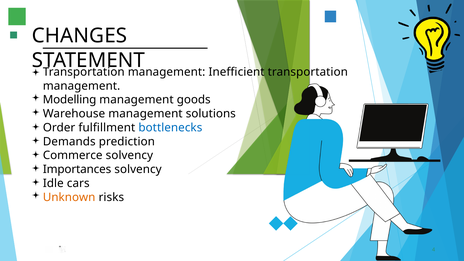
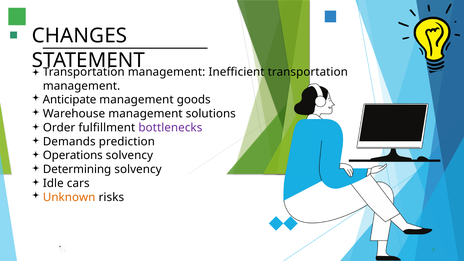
Modelling: Modelling -> Anticipate (70, 100)
bottlenecks colour: blue -> purple (170, 128)
Commerce: Commerce -> Operations (73, 155)
Importances: Importances -> Determining (77, 169)
